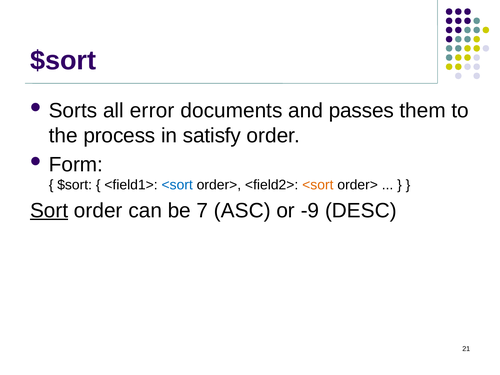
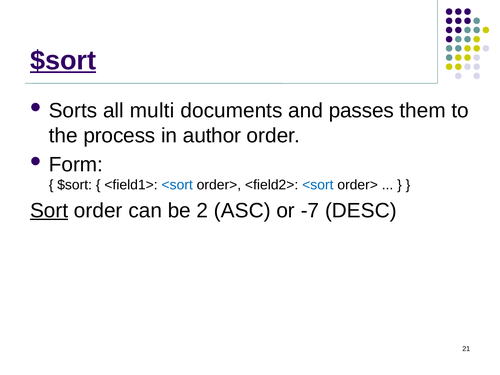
$sort underline: none -> present (63, 61)
error: error -> multi (152, 110)
satisfy: satisfy -> author (212, 135)
<sort colour: orange -> blue (318, 185)
7: 7 -> 2 (202, 210)
-9: -9 -> -7 (310, 210)
